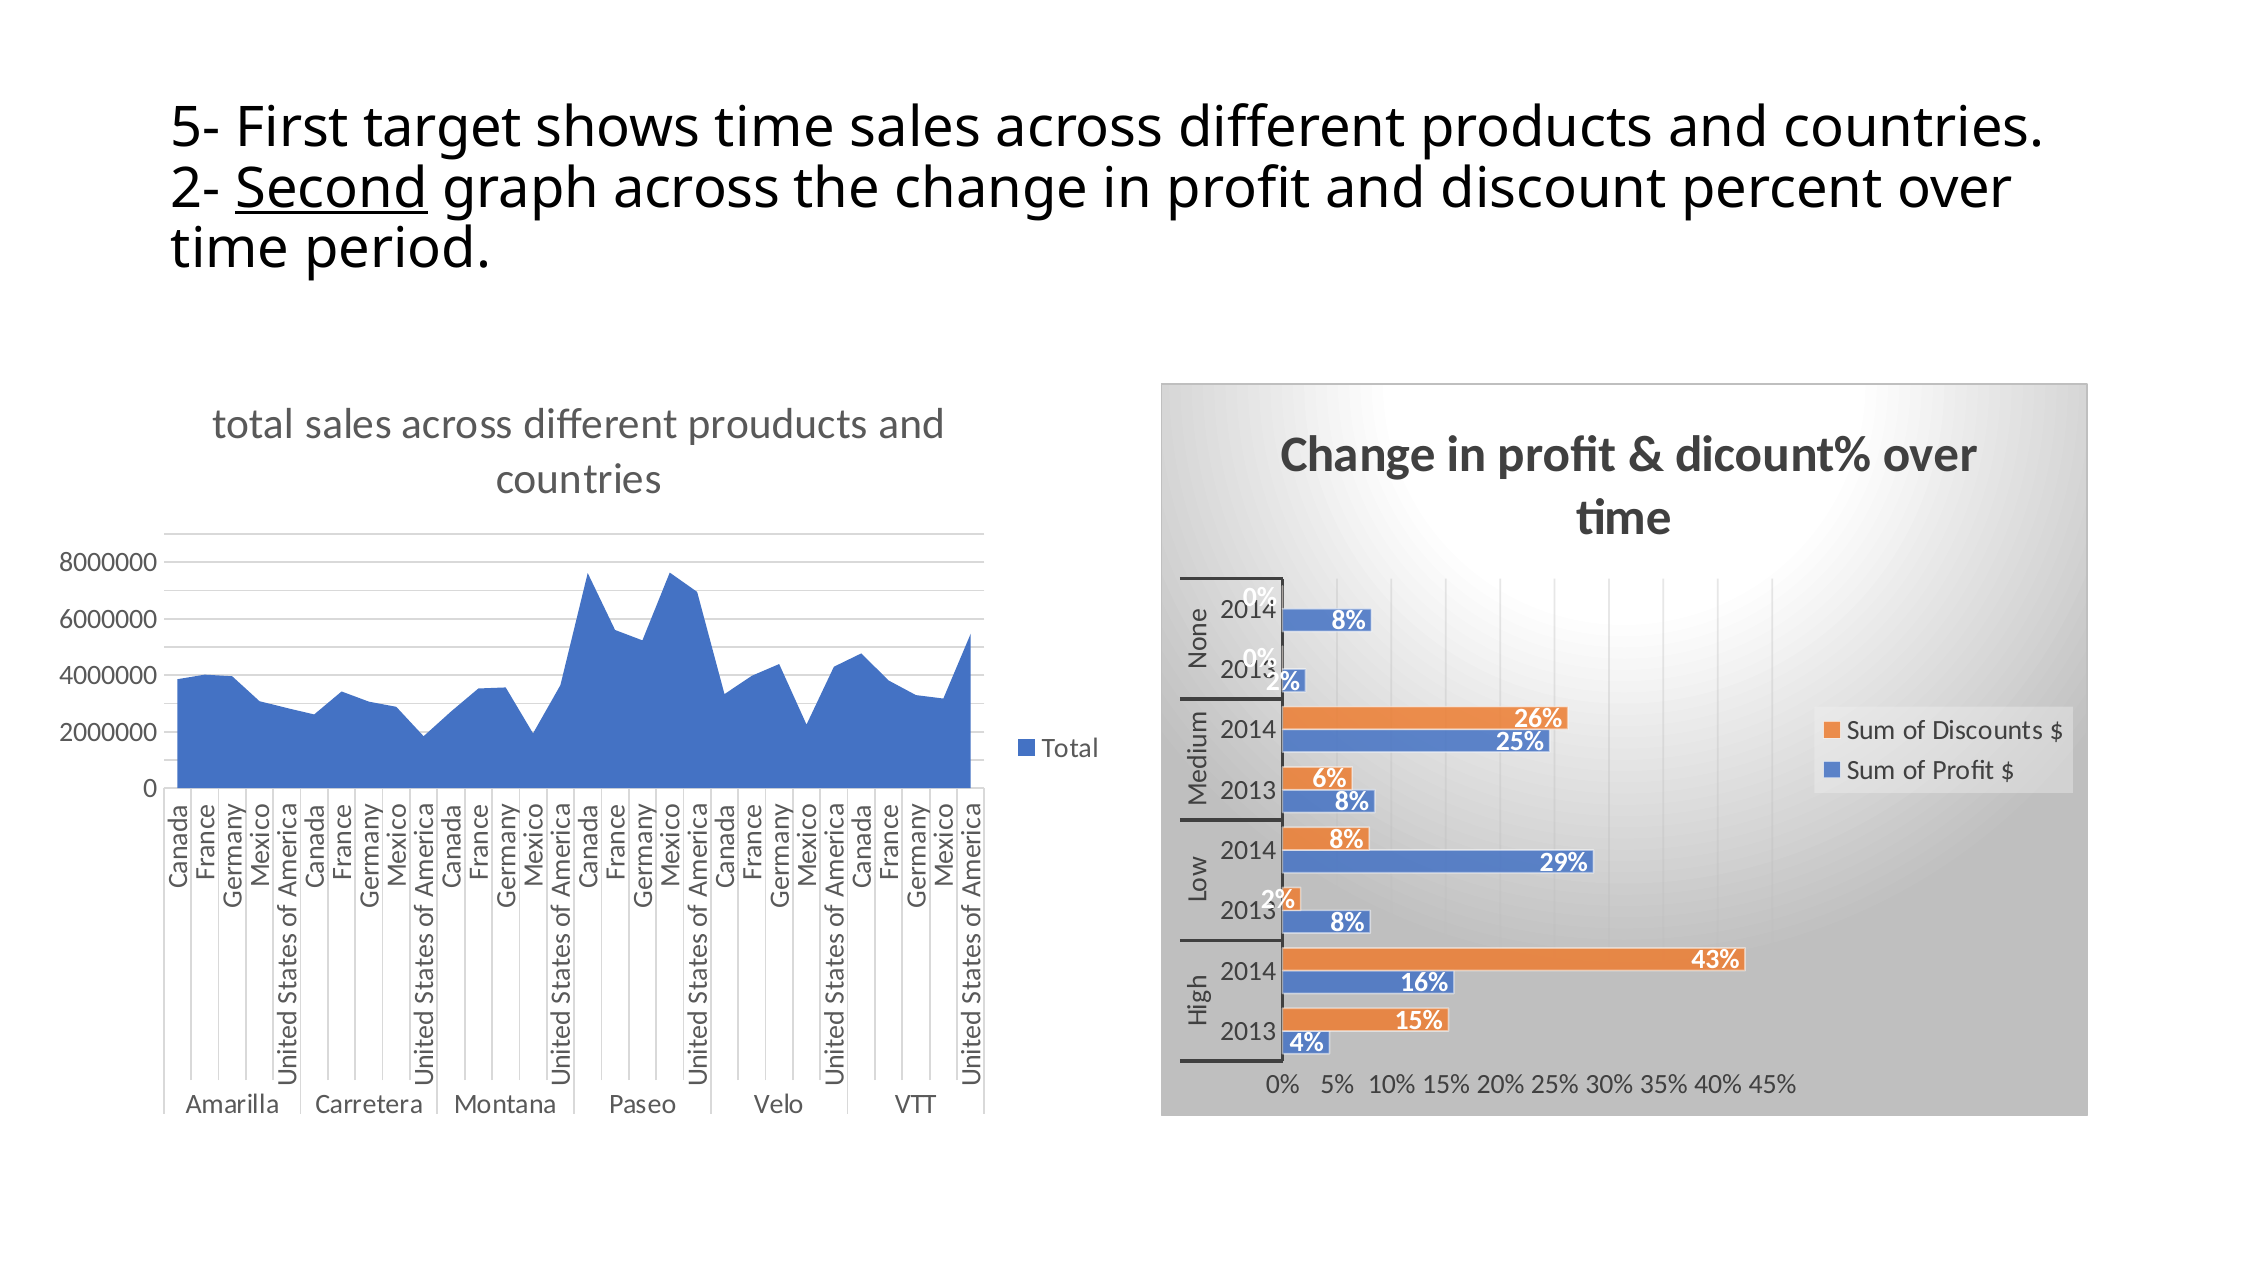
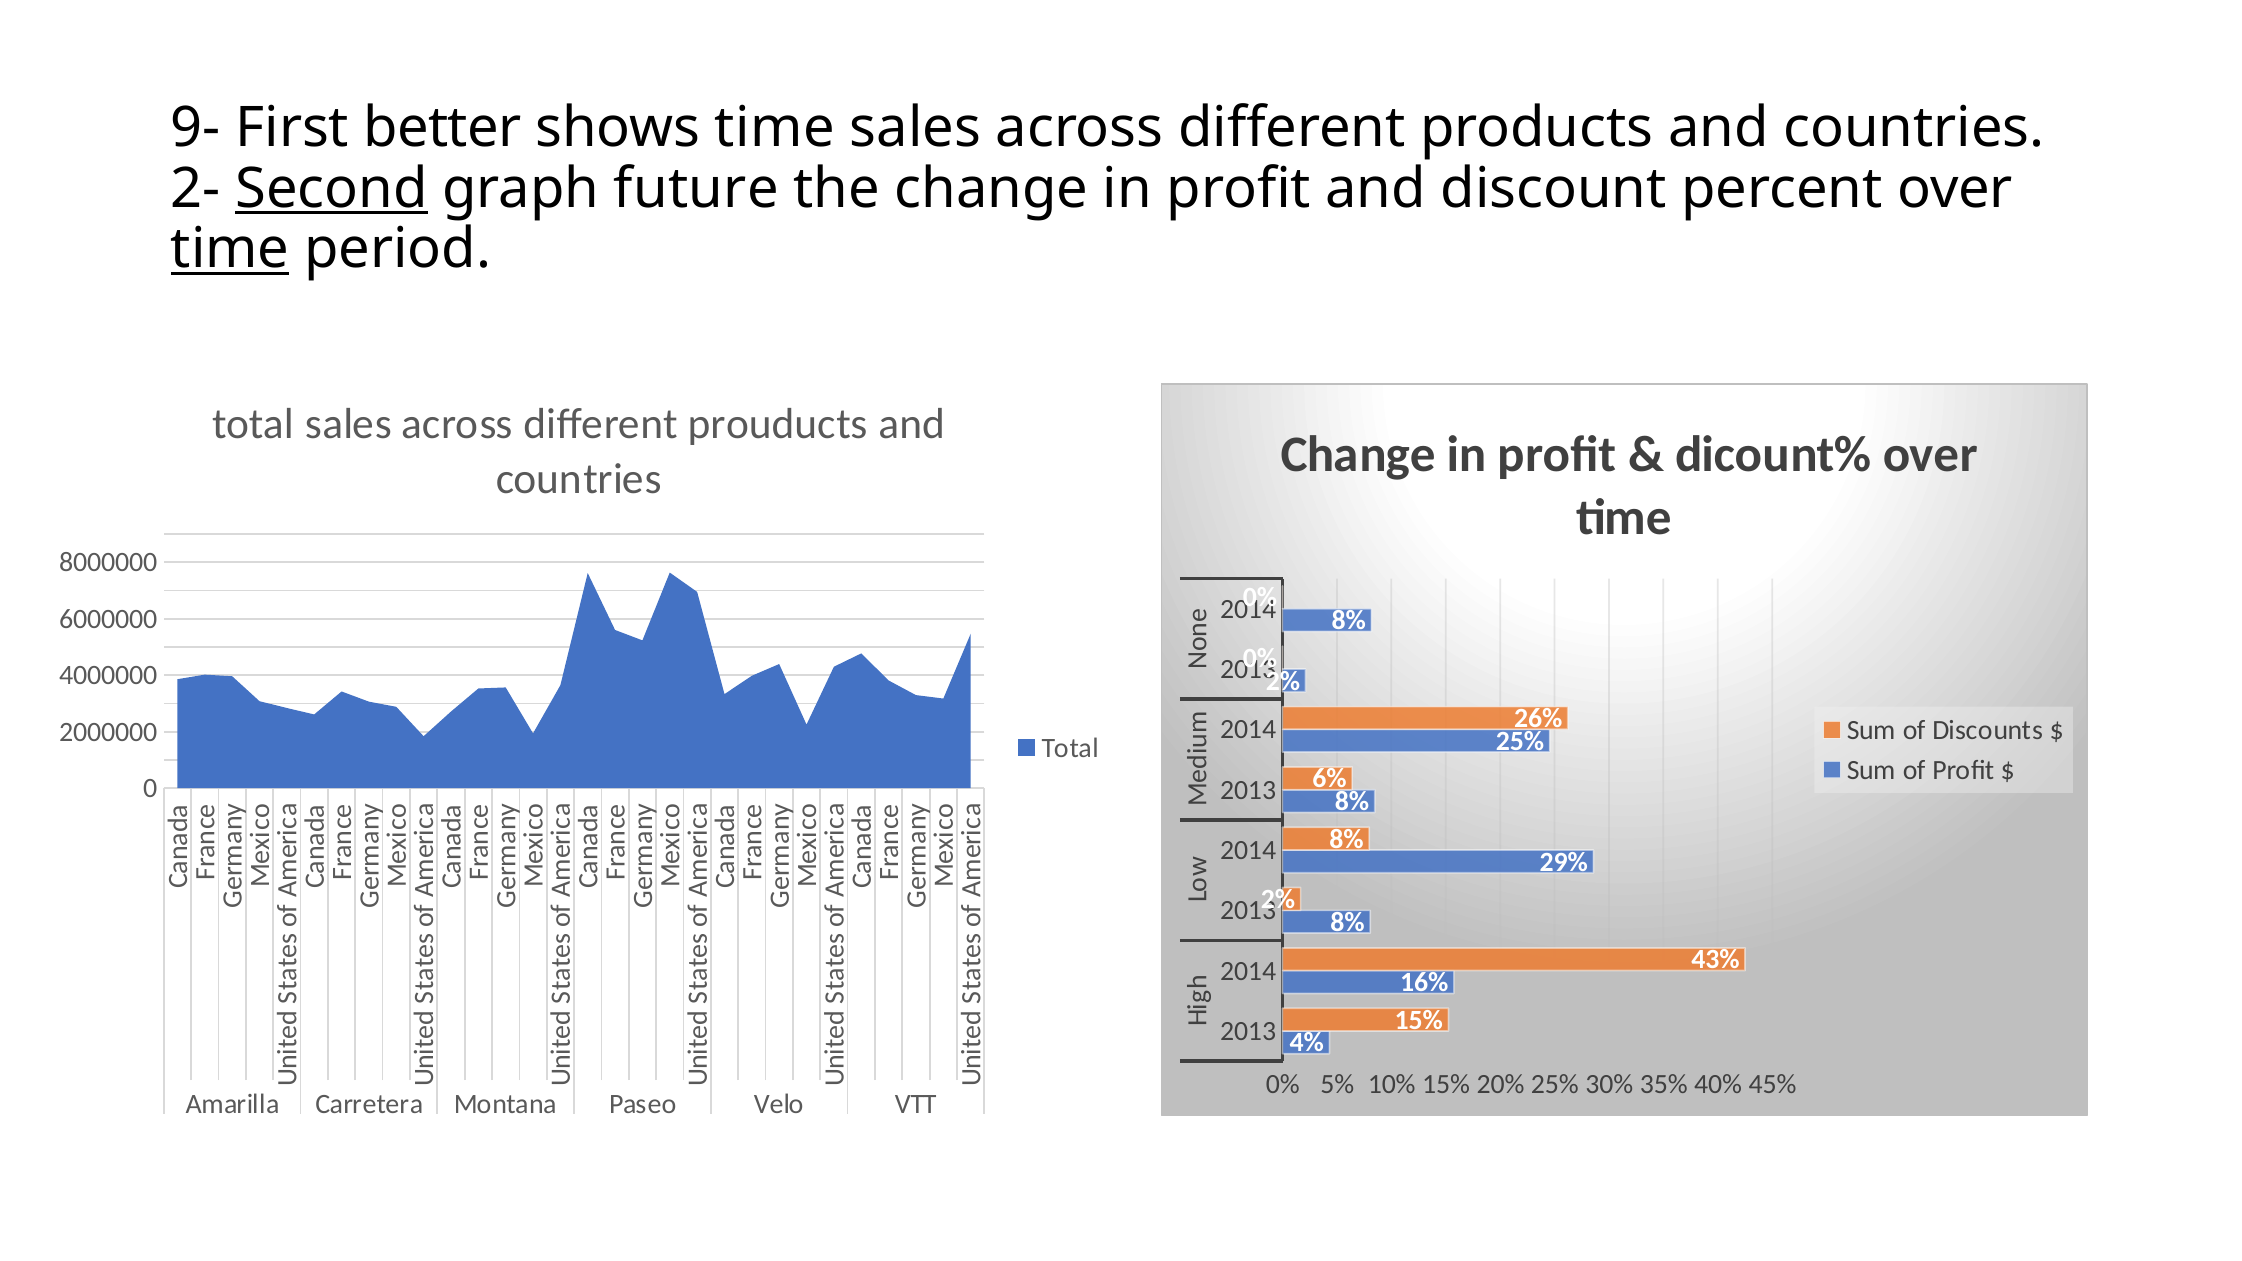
5-: 5- -> 9- (196, 128)
target: target -> better (443, 128)
graph across: across -> future (696, 189)
time underline: none -> present (230, 249)
